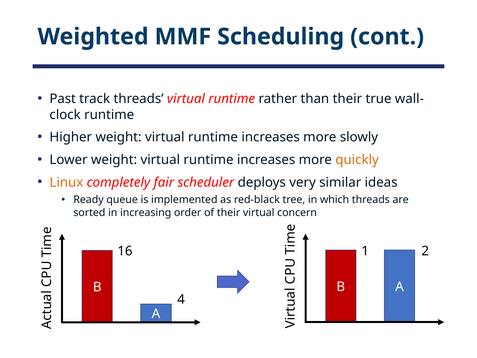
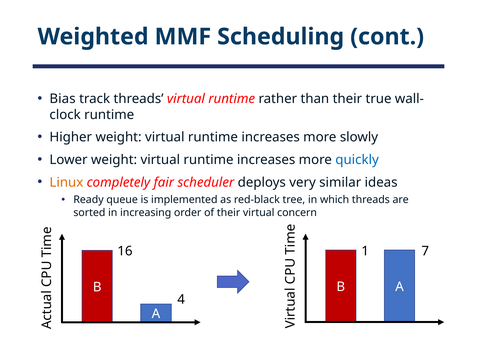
Past: Past -> Bias (63, 99)
quickly colour: orange -> blue (357, 160)
2: 2 -> 7 (425, 251)
